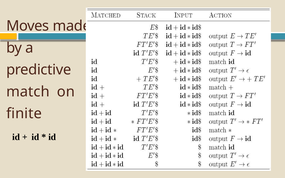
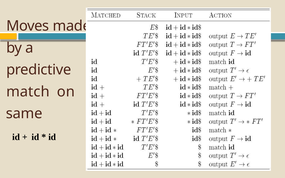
finite: finite -> same (24, 114)
